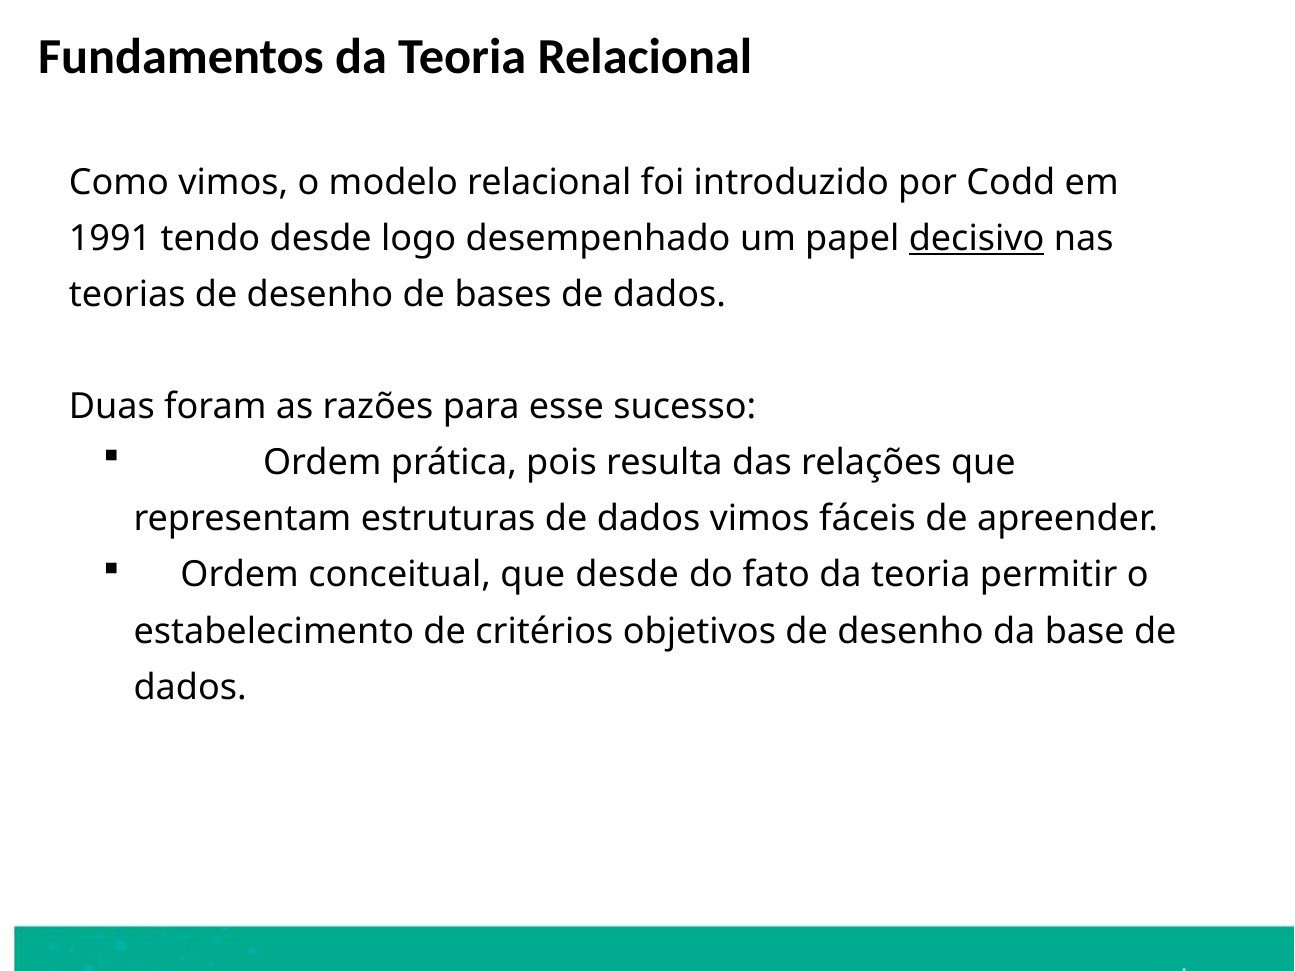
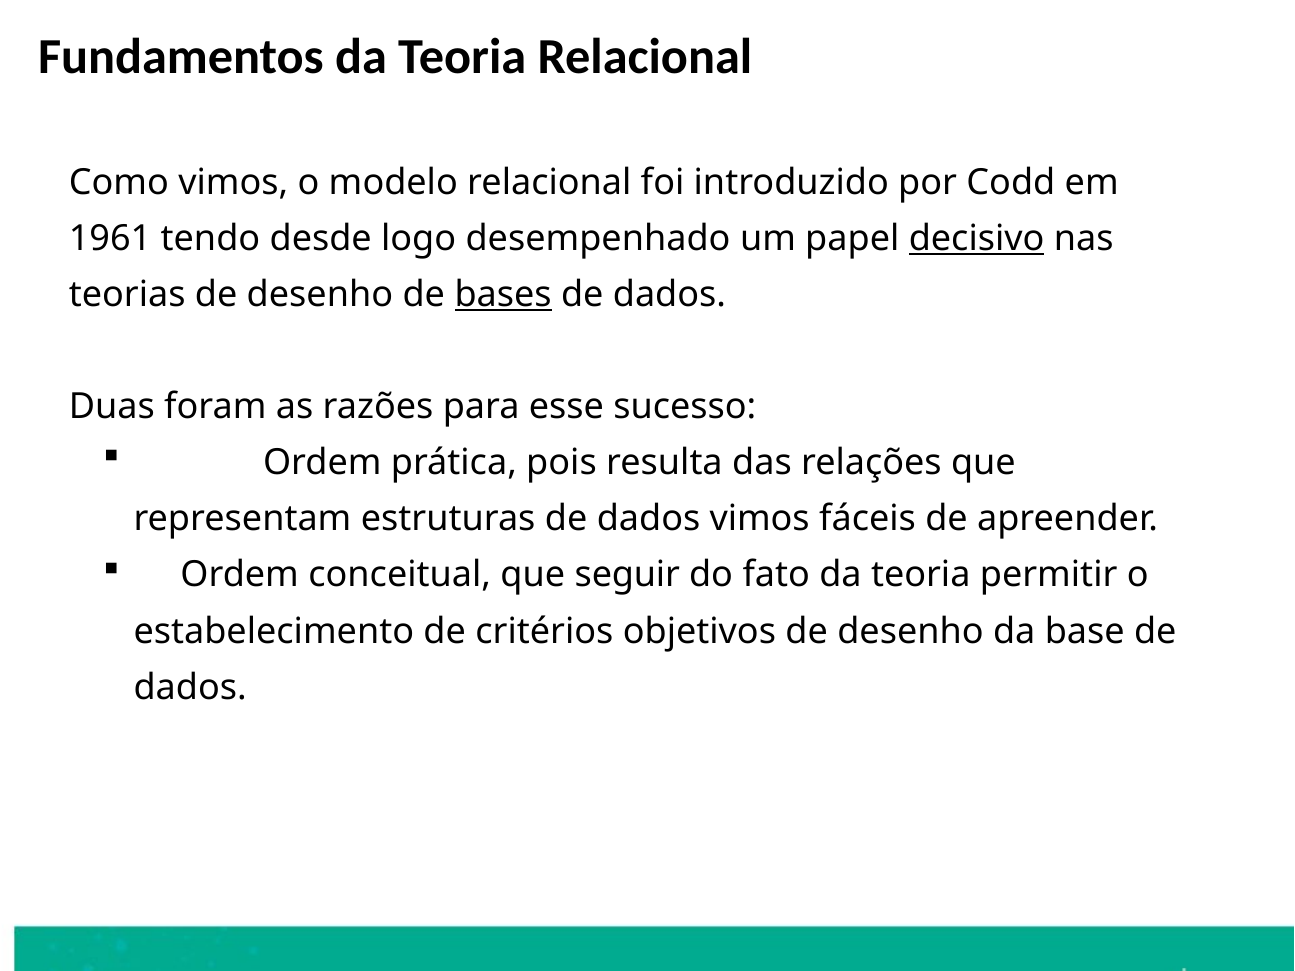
1991: 1991 -> 1961 (110, 238)
bases underline: none -> present (503, 295)
que desde: desde -> seguir (627, 575)
